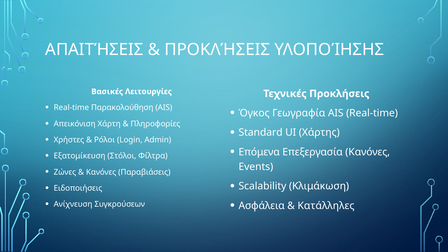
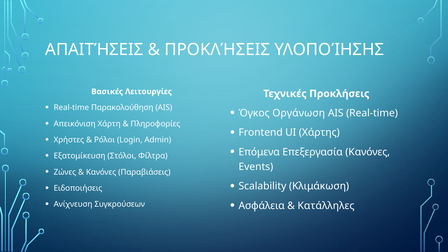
Γεωγραφία: Γεωγραφία -> Οργάνωση (299, 113)
Standard: Standard -> Frontend (261, 133)
